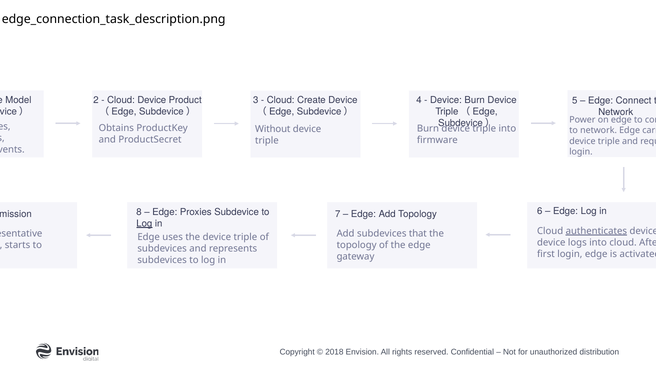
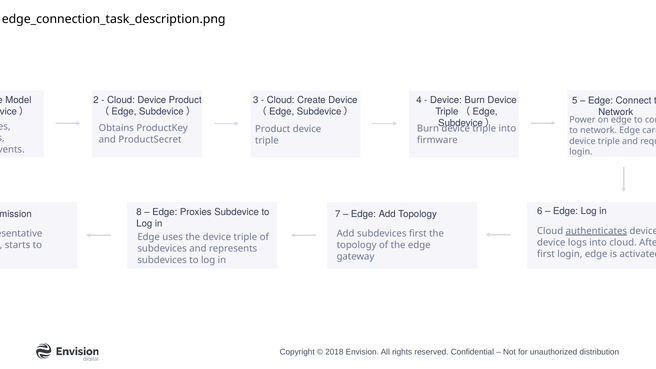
Without: Without -> Product (273, 129)
Log underline: present -> none (144, 223)
subdevices that: that -> first (418, 234)
